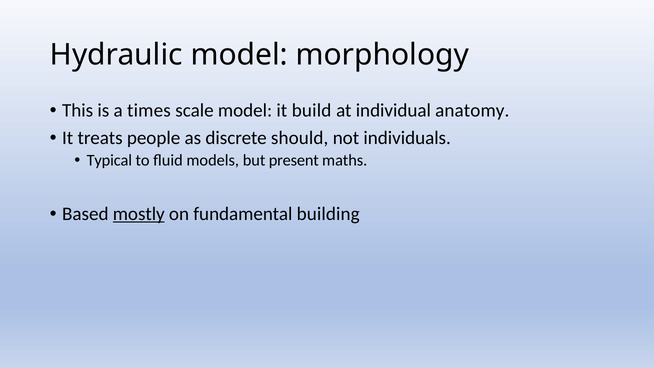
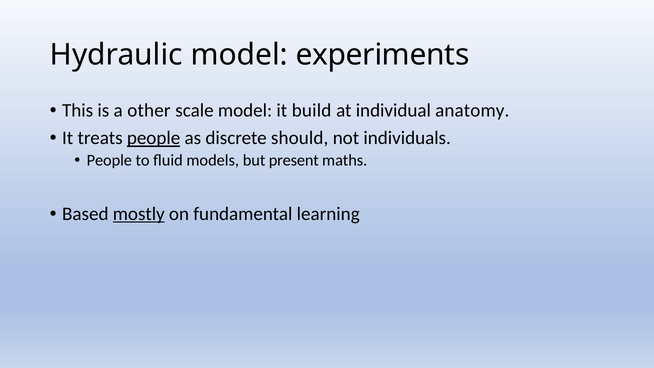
morphology: morphology -> experiments (382, 55)
times: times -> other (149, 111)
people underline: none -> present (154, 138)
Typical: Typical -> People (109, 161)
building: building -> learning (328, 214)
